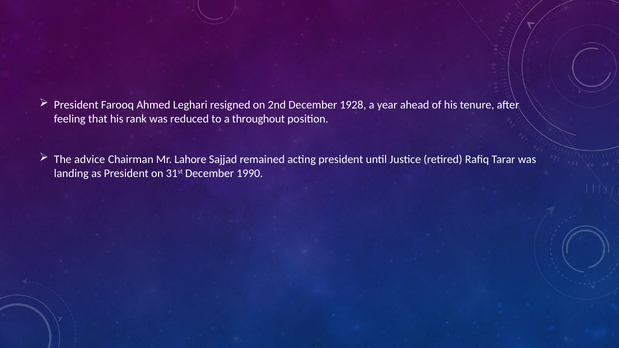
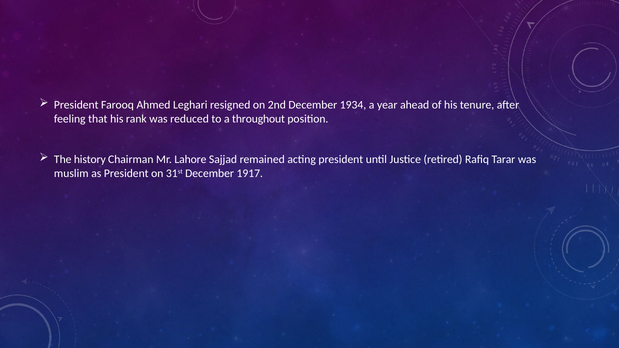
1928: 1928 -> 1934 (353, 105)
advice: advice -> history (90, 160)
landing: landing -> muslim (71, 174)
1990: 1990 -> 1917 (250, 174)
